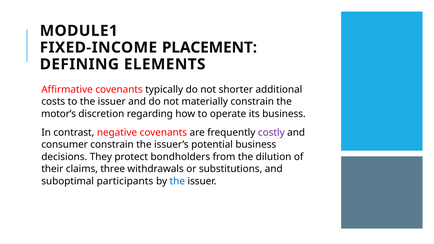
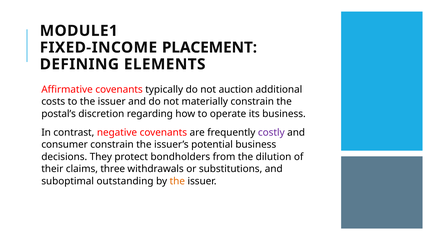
shorter: shorter -> auction (236, 89)
motor’s: motor’s -> postal’s (59, 114)
participants: participants -> outstanding (125, 181)
the colour: blue -> orange (177, 181)
